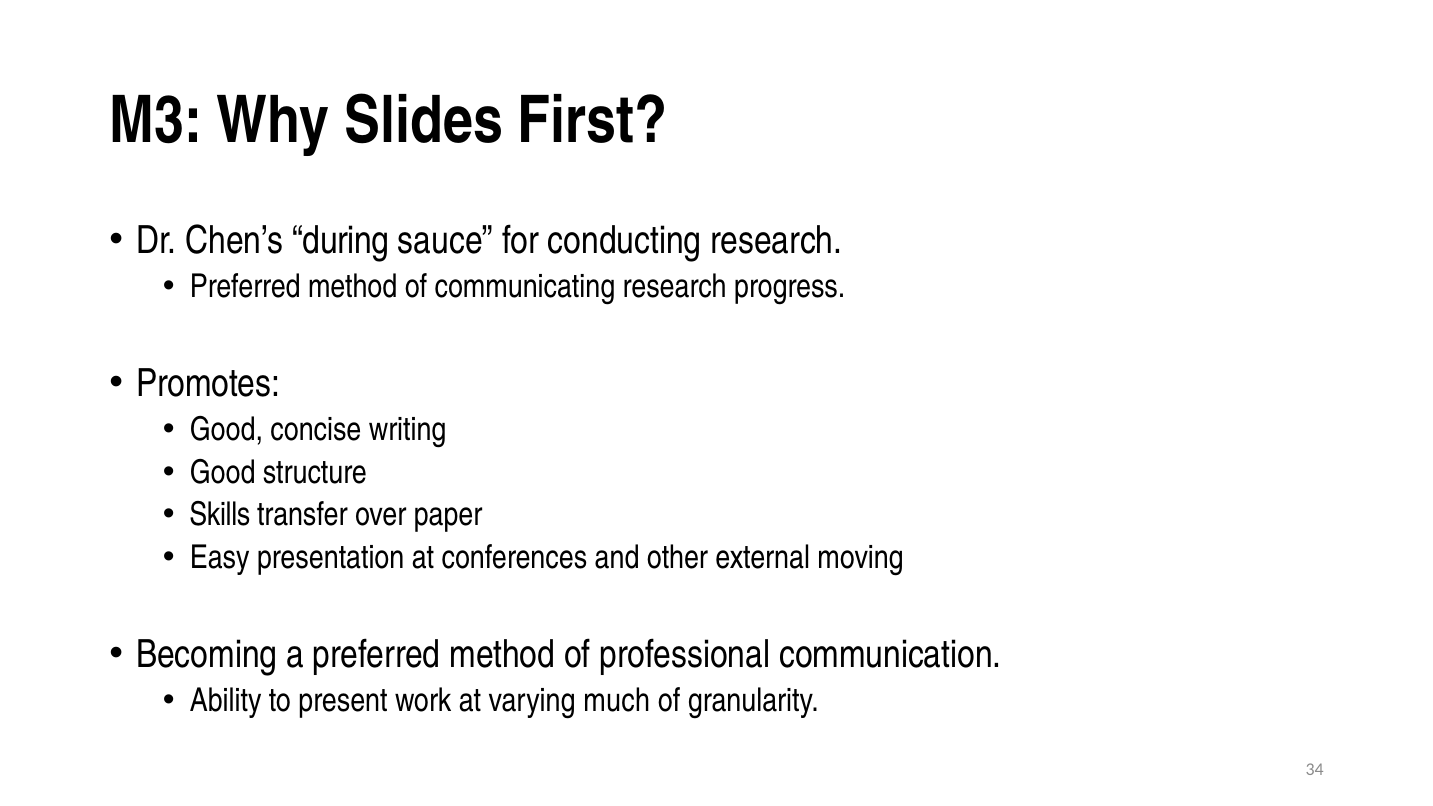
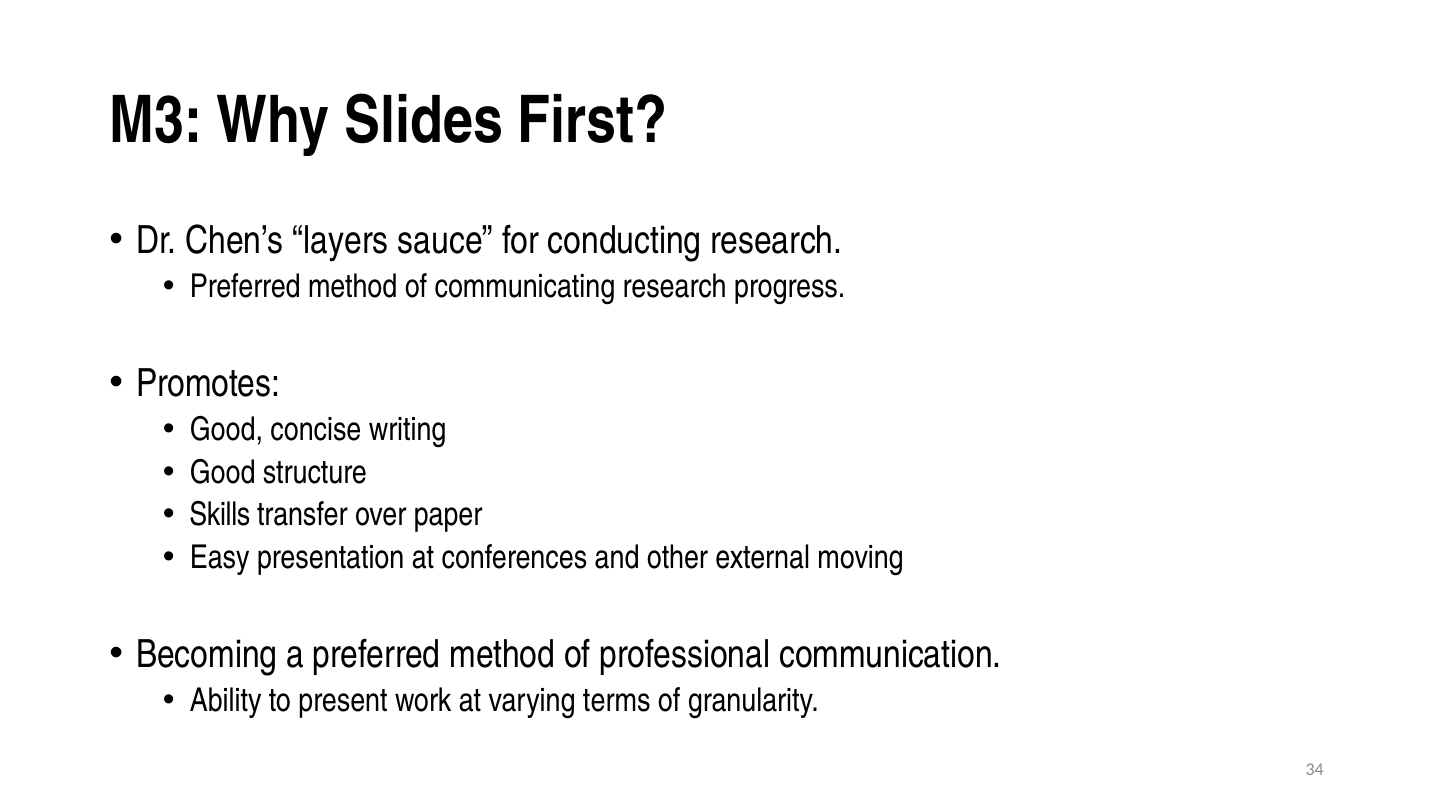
during: during -> layers (341, 241)
much: much -> terms (617, 701)
